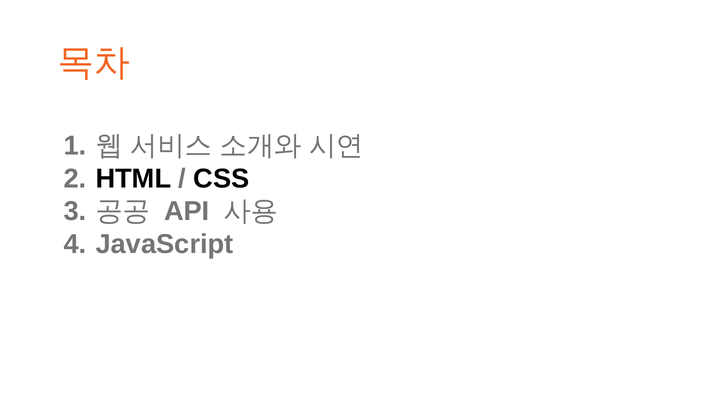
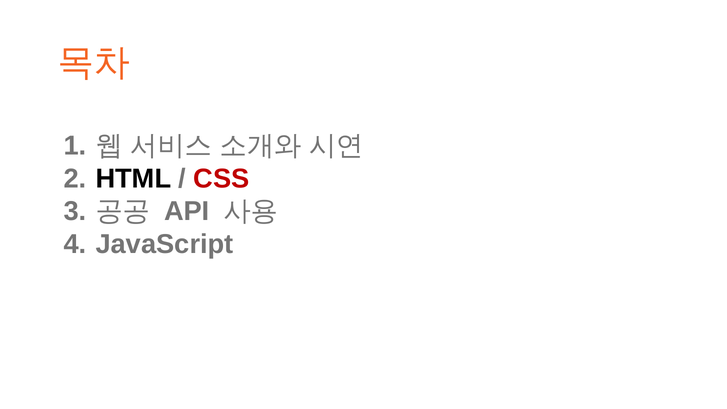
CSS colour: black -> red (221, 179)
